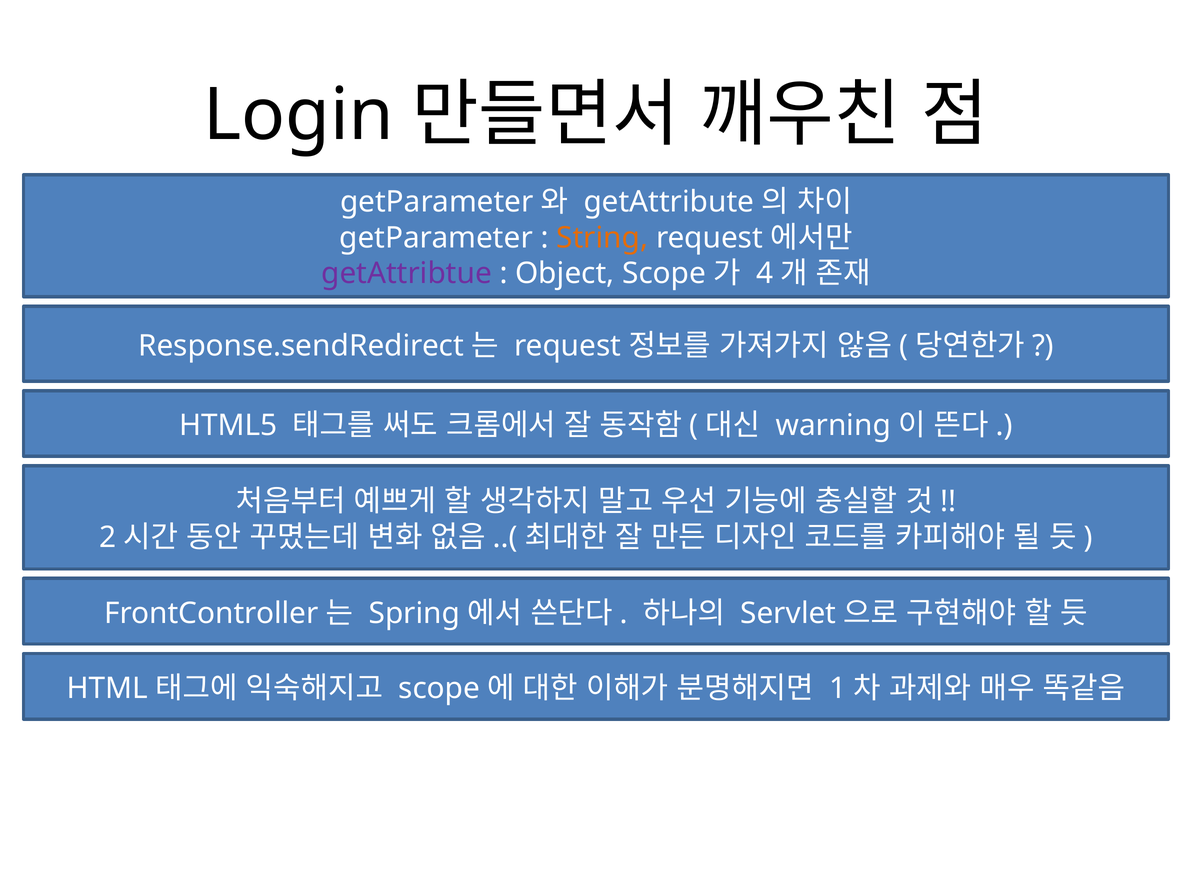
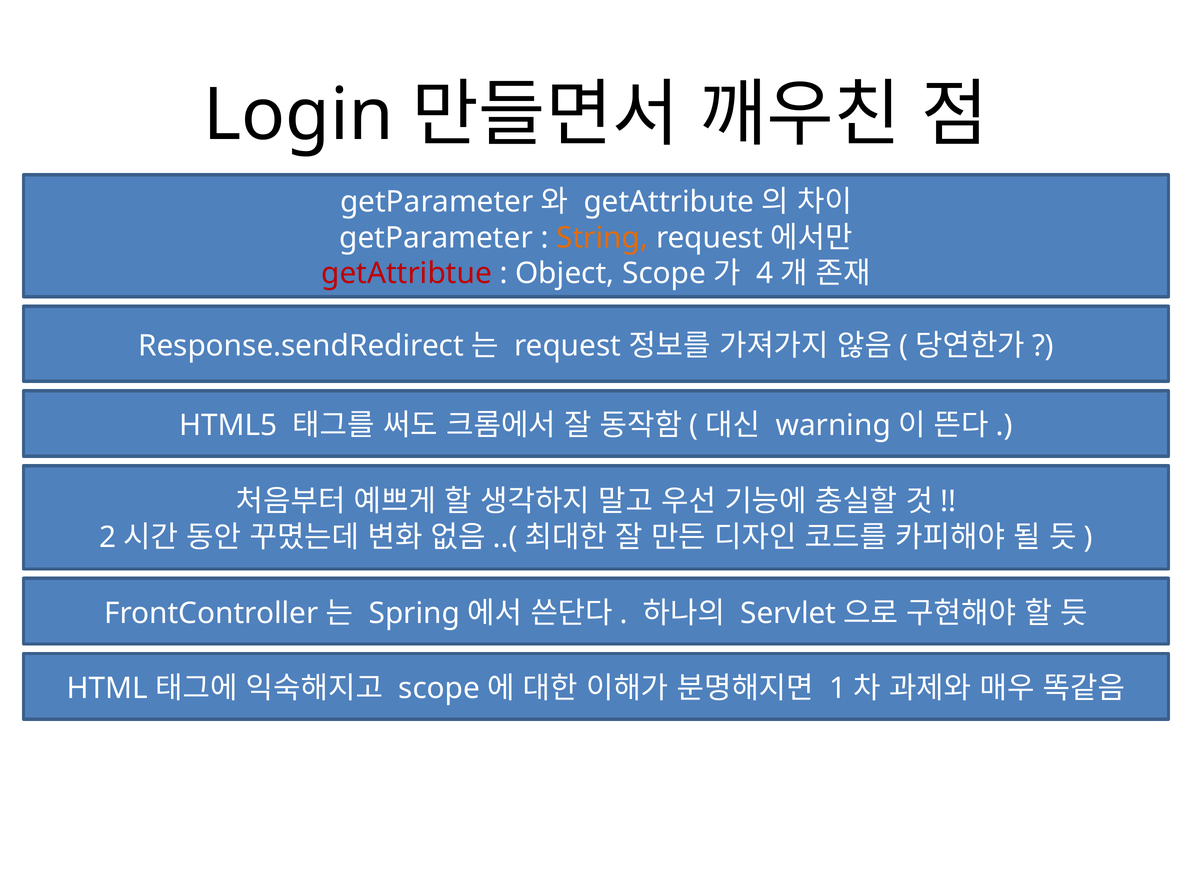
getAttribtue colour: purple -> red (407, 274)
